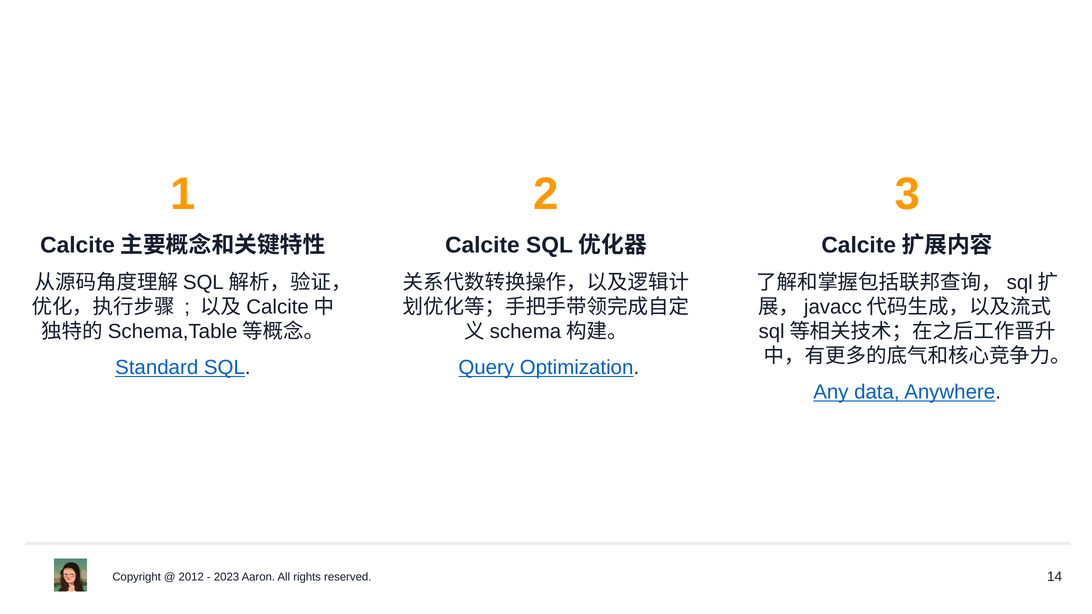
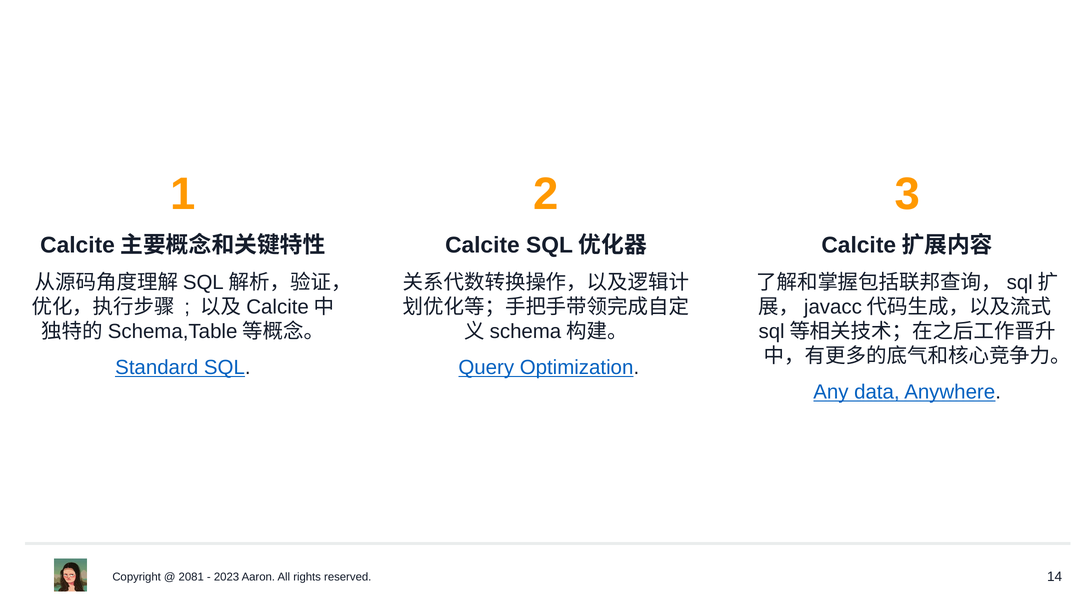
2012: 2012 -> 2081 (191, 577)
